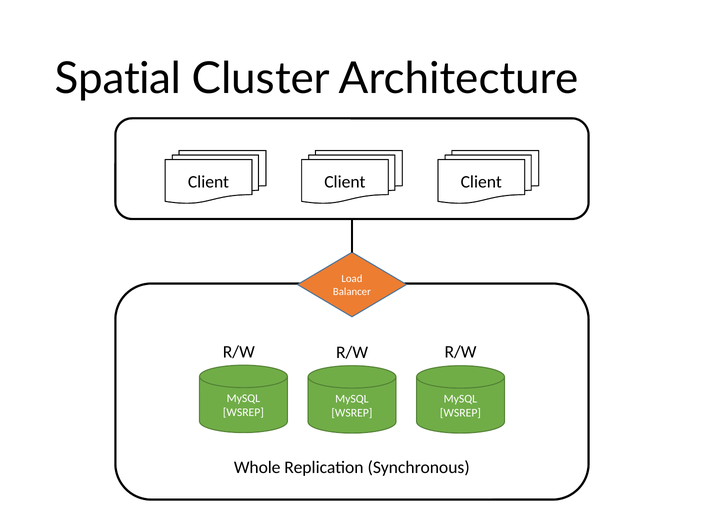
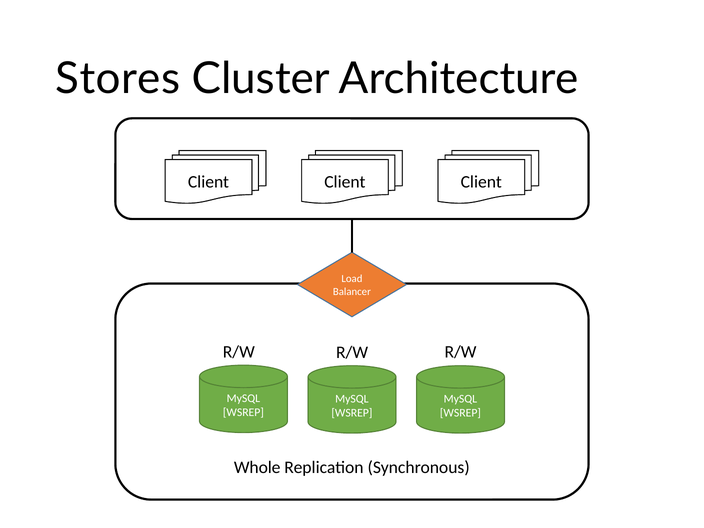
Spatial: Spatial -> Stores (118, 79)
